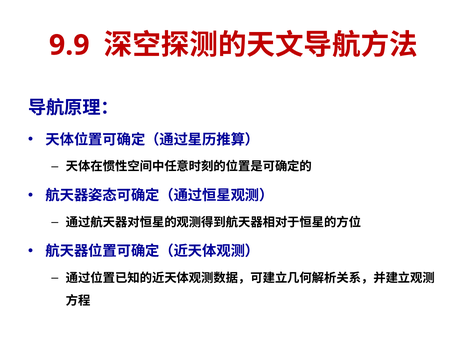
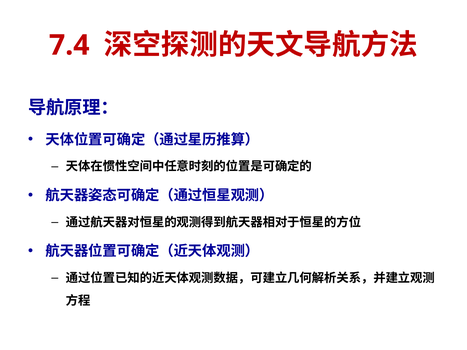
9.9: 9.9 -> 7.4 (69, 45)
